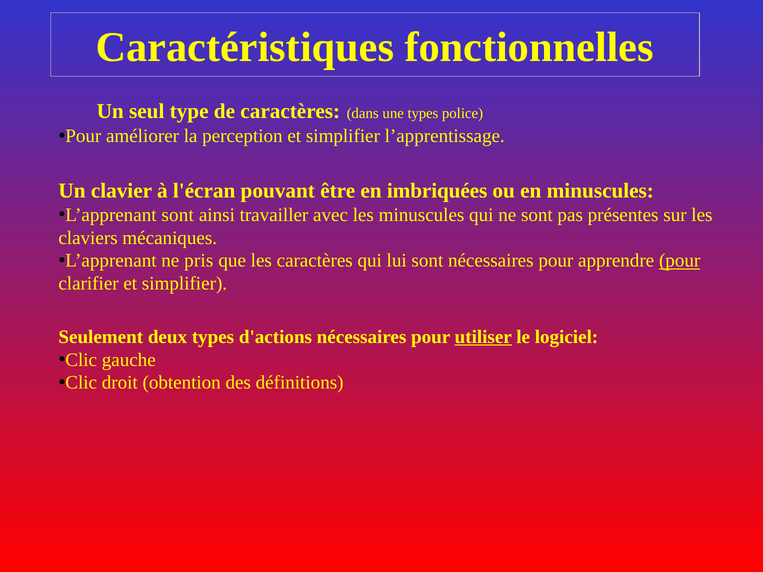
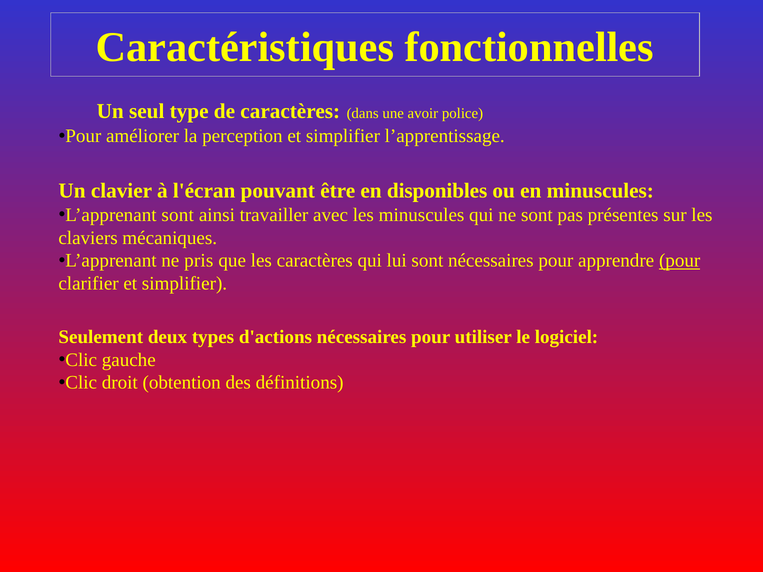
une types: types -> avoir (423, 113)
imbriquées: imbriquées -> disponibles (437, 191)
utiliser underline: present -> none (483, 337)
